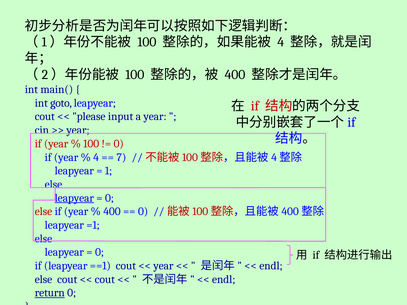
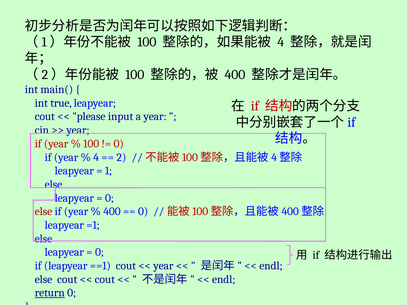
goto: goto -> true (61, 103)
7: 7 -> 2 (121, 157)
leapyear underline: present -> none (74, 198)
